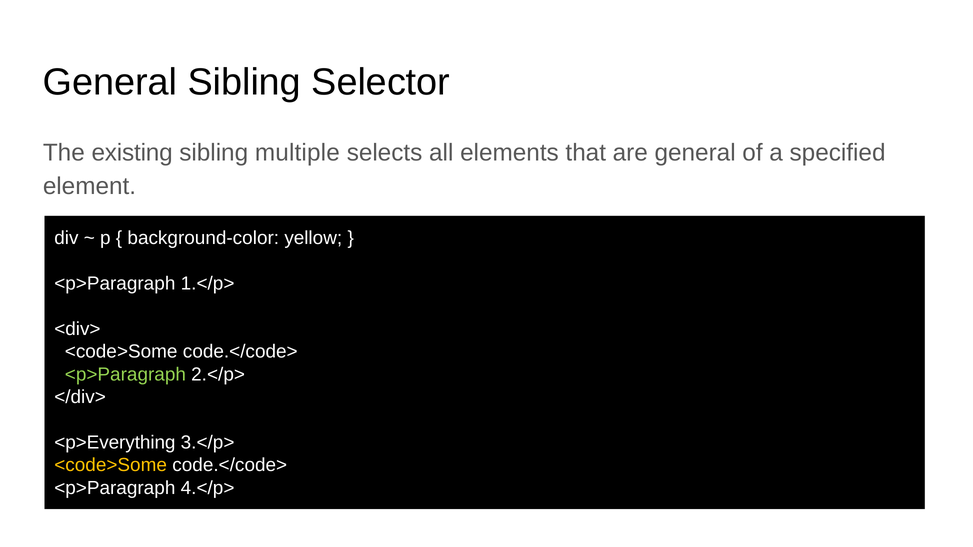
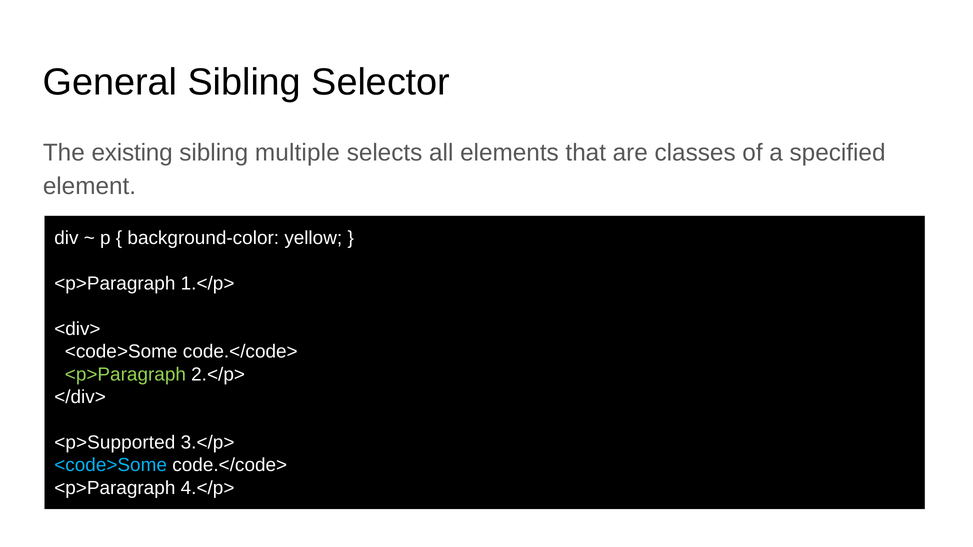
are general: general -> classes (695, 153)
<p>Everything: <p>Everything -> <p>Supported (115, 443)
<code>Some colour: yellow -> light blue (111, 466)
